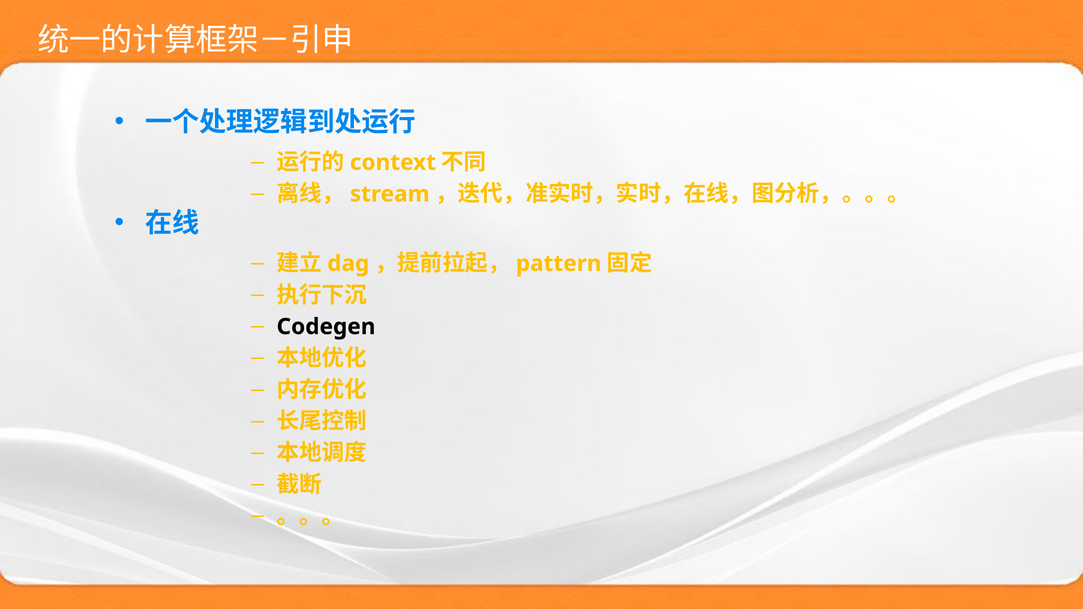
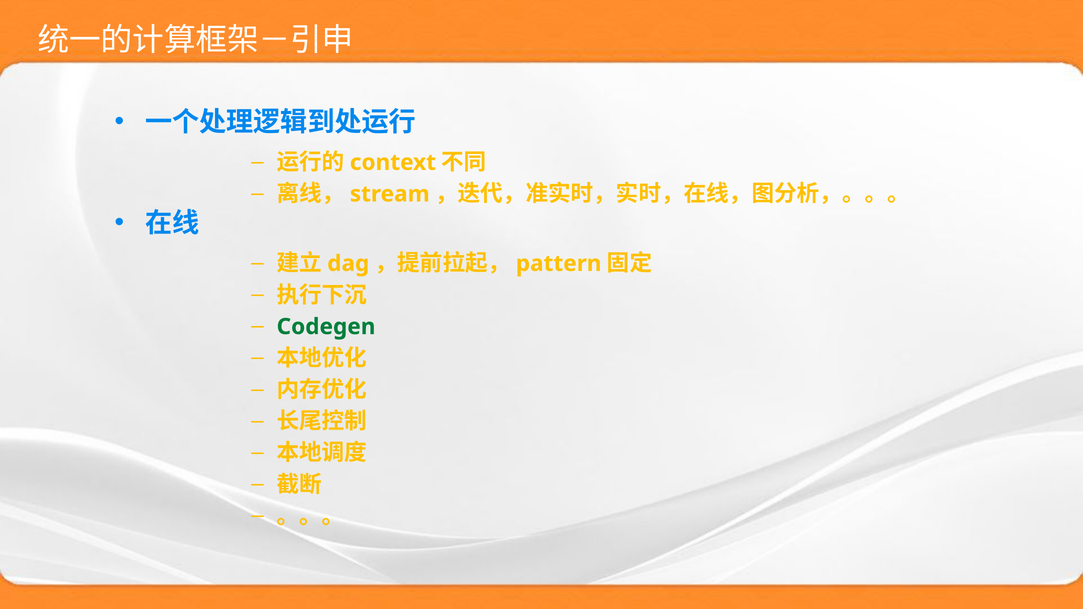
Codegen colour: black -> green (326, 327)
